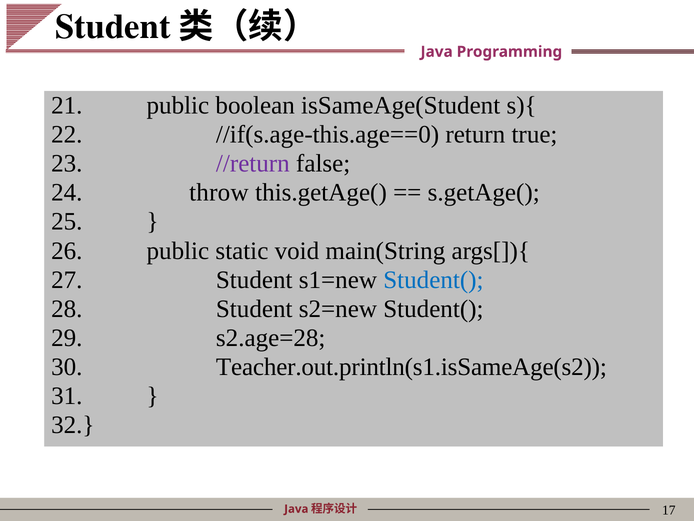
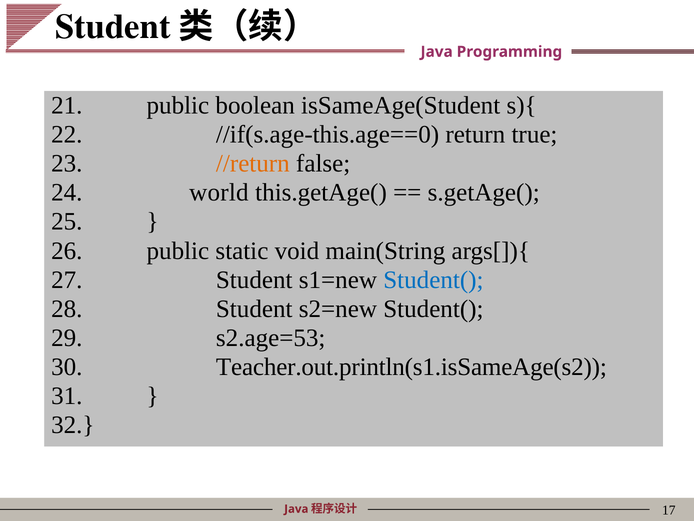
//return colour: purple -> orange (253, 163)
throw: throw -> world (219, 192)
s2.age=28: s2.age=28 -> s2.age=53 (271, 338)
